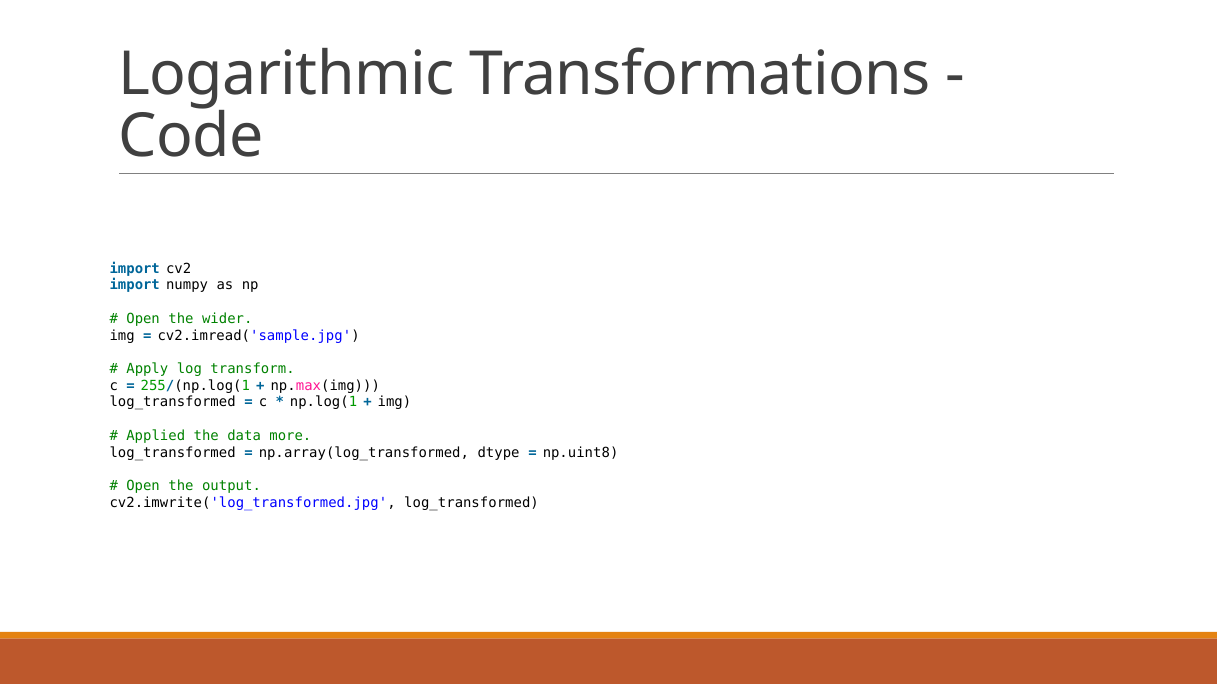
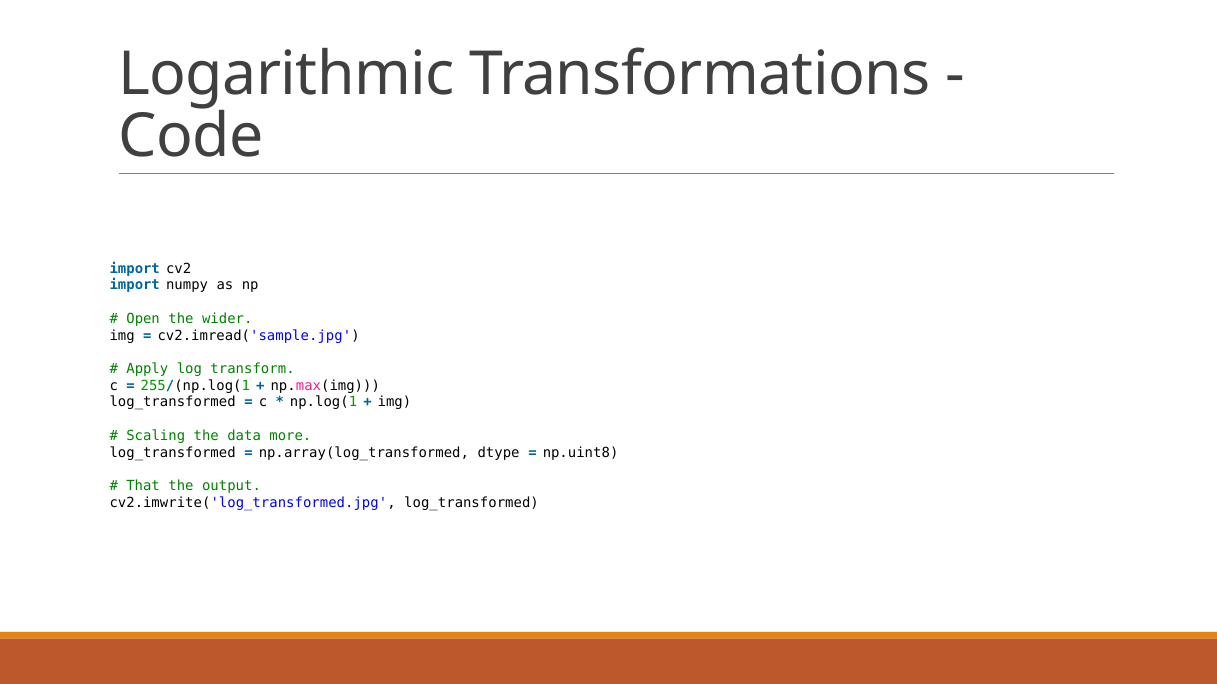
Applied: Applied -> Scaling (156, 436)
Open: Open -> That (143, 486)
